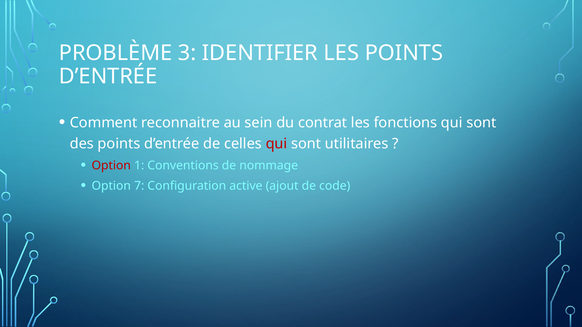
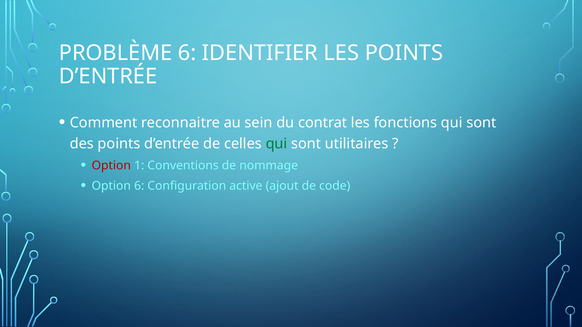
PROBLÈME 3: 3 -> 6 (187, 53)
qui colour: red -> green (277, 144)
Option 7: 7 -> 6 (139, 186)
